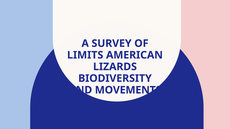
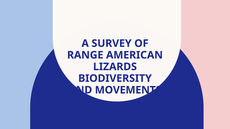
LIMITS: LIMITS -> RANGE (85, 55)
